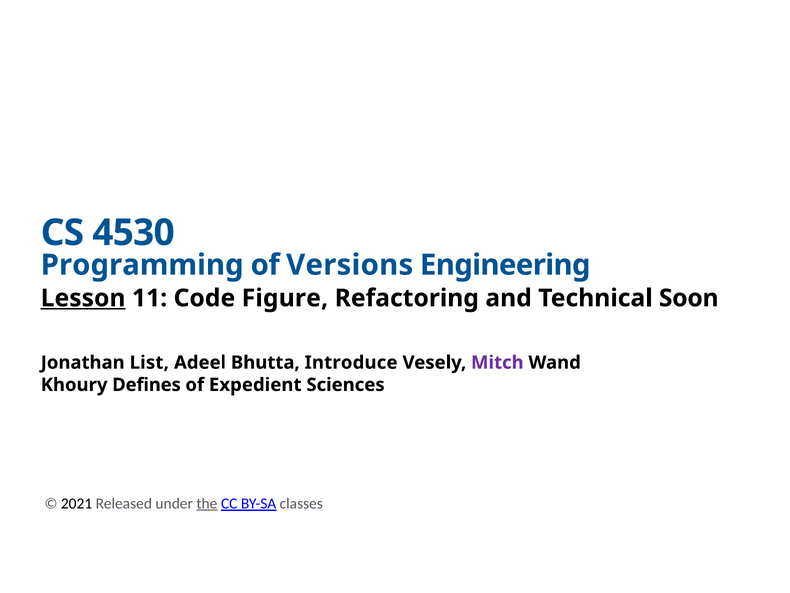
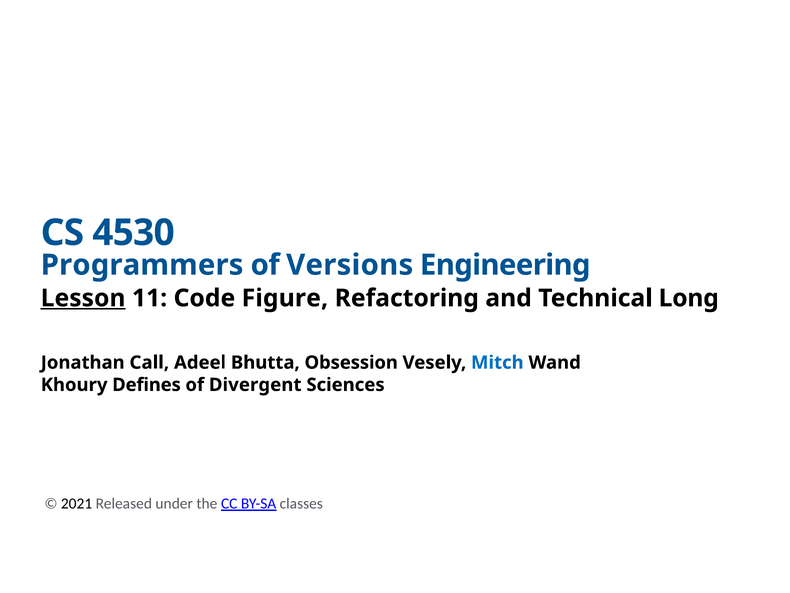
Programming: Programming -> Programmers (142, 265)
Soon: Soon -> Long (689, 298)
List: List -> Call (149, 362)
Introduce: Introduce -> Obsession (351, 362)
Mitch colour: purple -> blue (497, 362)
Expedient: Expedient -> Divergent (255, 385)
the underline: present -> none (207, 503)
